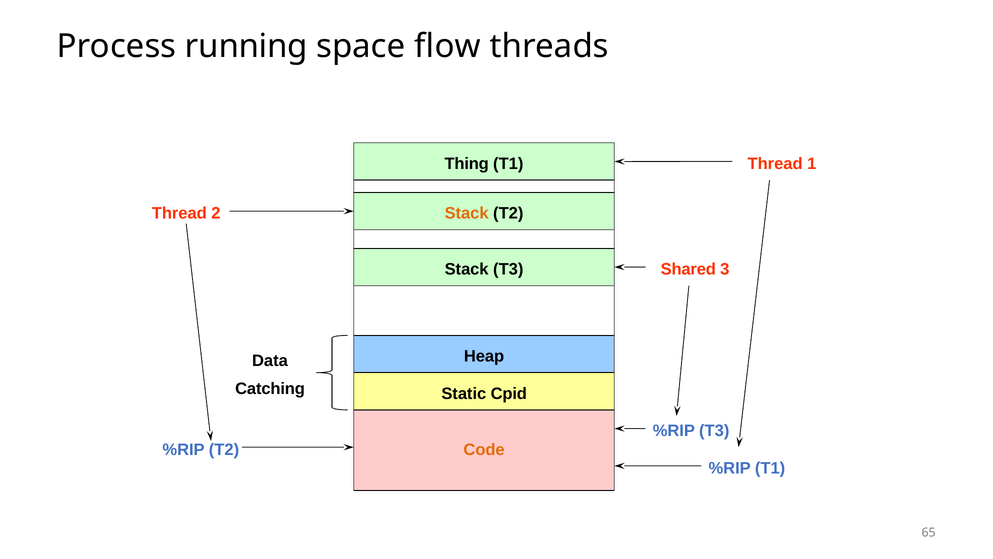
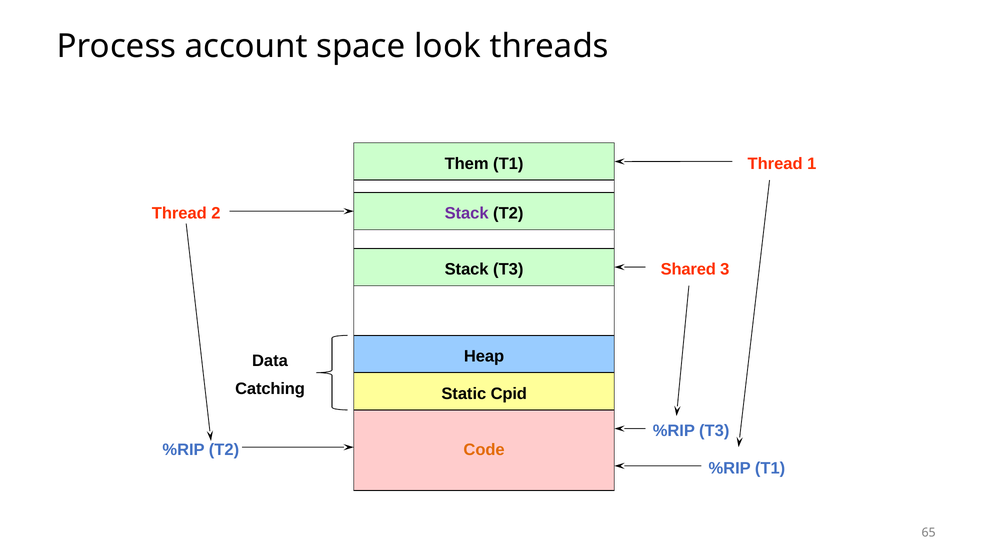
running: running -> account (246, 46)
flow: flow -> look (448, 46)
Thing: Thing -> Them (467, 164)
Stack colour: orange -> purple (467, 213)
